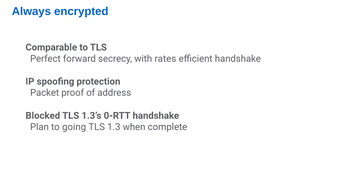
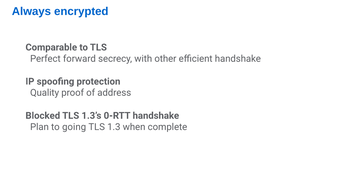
rates: rates -> other (165, 59)
Packet: Packet -> Quality (45, 93)
